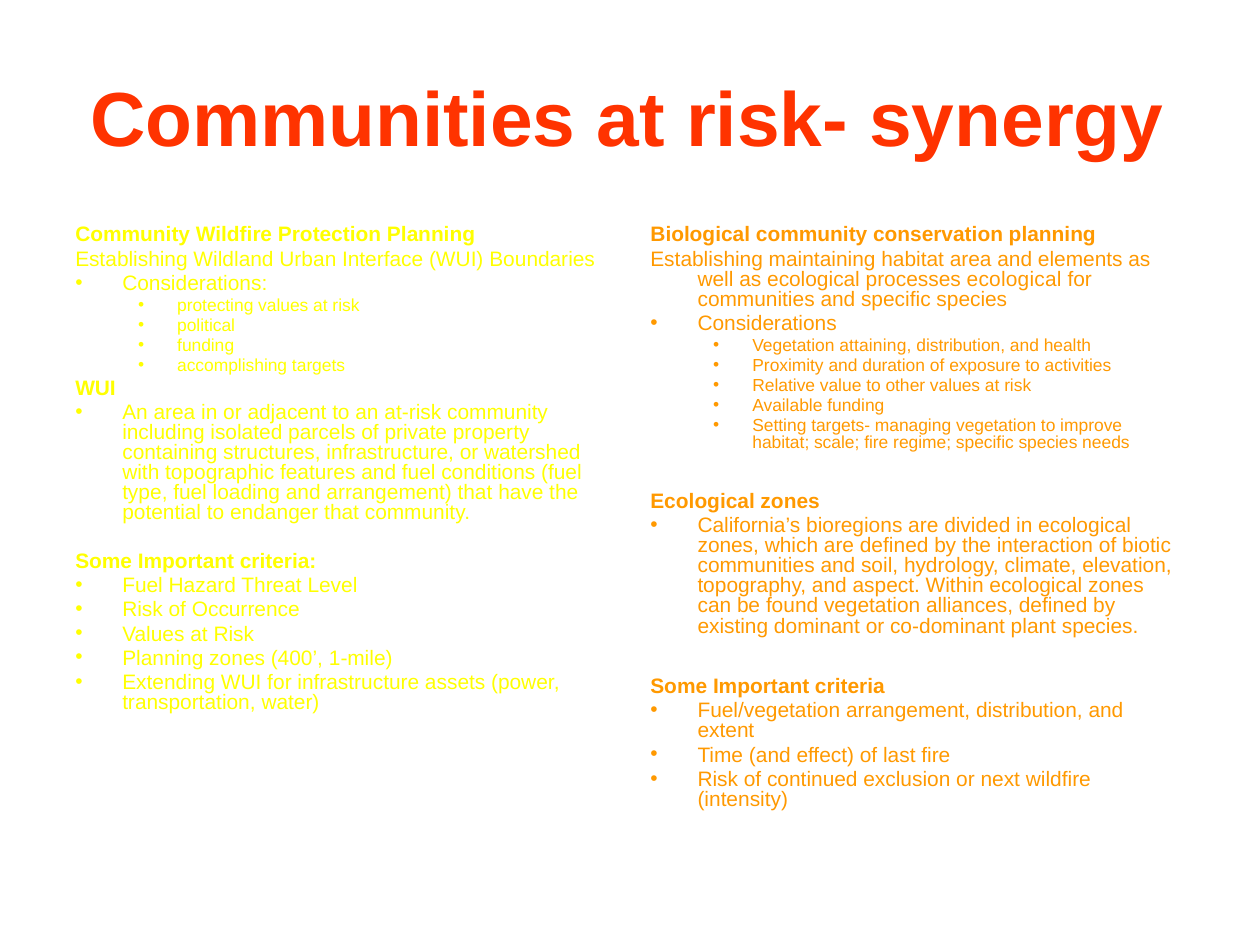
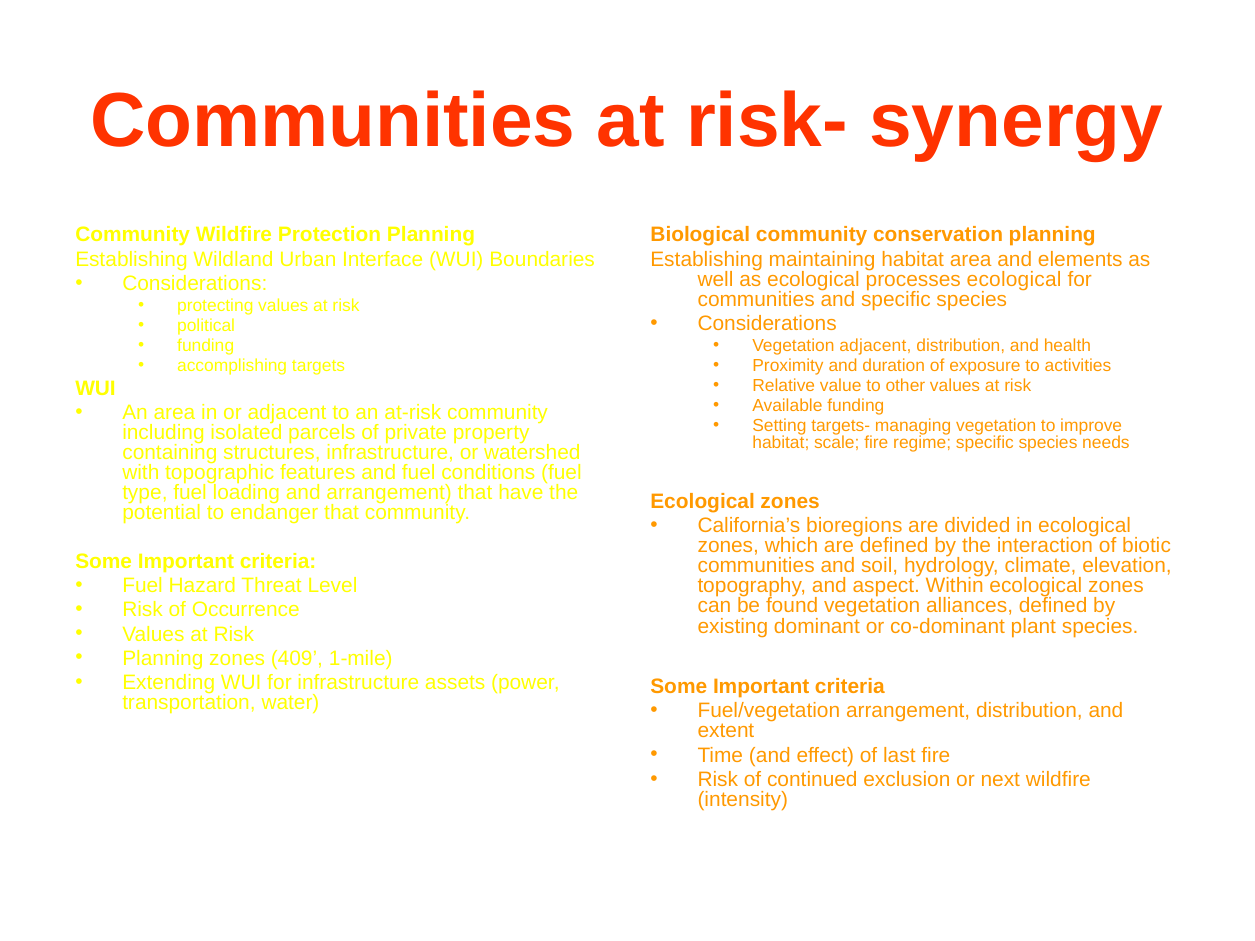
Vegetation attaining: attaining -> adjacent (875, 346)
400: 400 -> 409 (297, 659)
